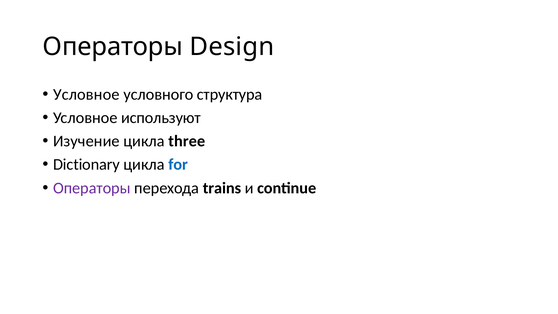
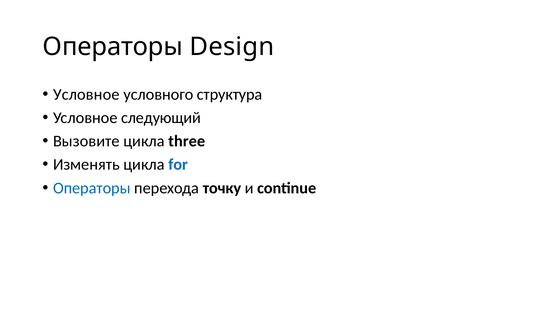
используют: используют -> следующий (161, 118)
Изучение: Изучение -> Вызовите (86, 141)
Dictionary: Dictionary -> Изменять (86, 165)
Операторы colour: purple -> blue (92, 188)
trains: trains -> точку (222, 188)
